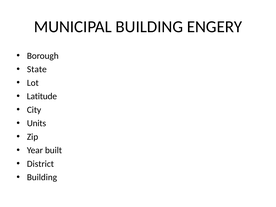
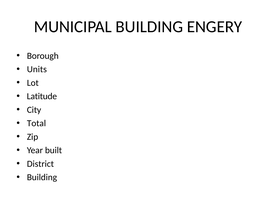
State: State -> Units (37, 69)
Units: Units -> Total (36, 123)
